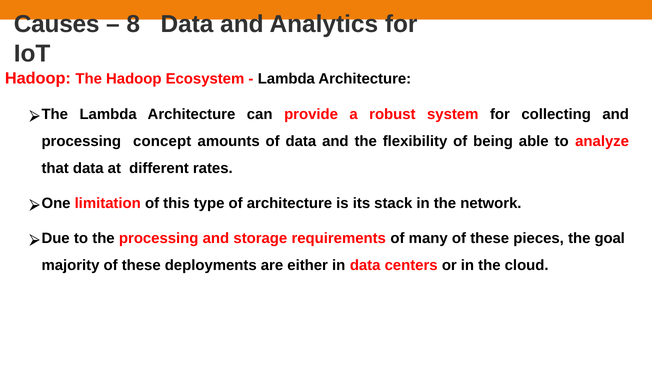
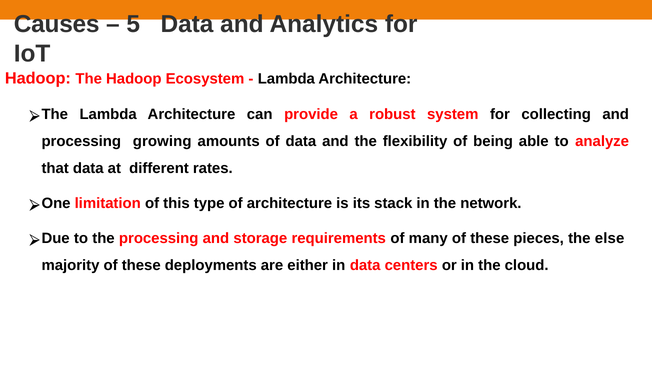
8: 8 -> 5 (133, 24)
concept: concept -> growing (162, 141)
goal: goal -> else (610, 238)
